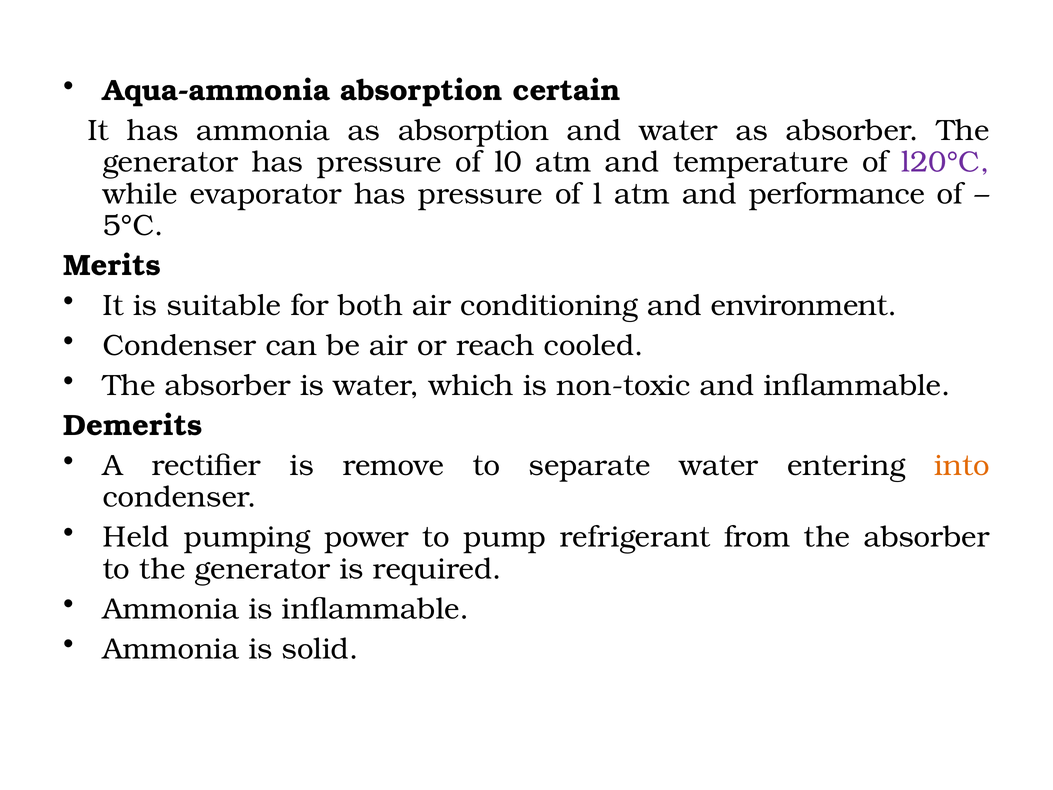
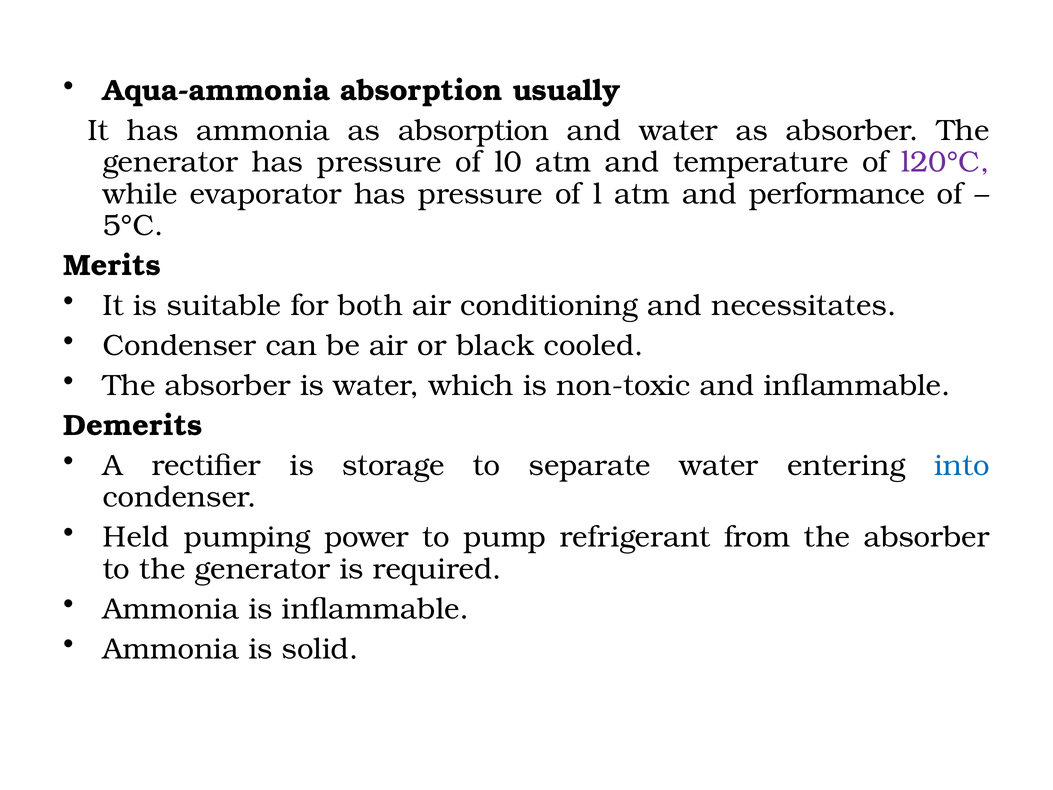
certain: certain -> usually (567, 91)
environment: environment -> necessitates (804, 305)
reach: reach -> black (495, 345)
remove: remove -> storage (393, 465)
into colour: orange -> blue (962, 465)
